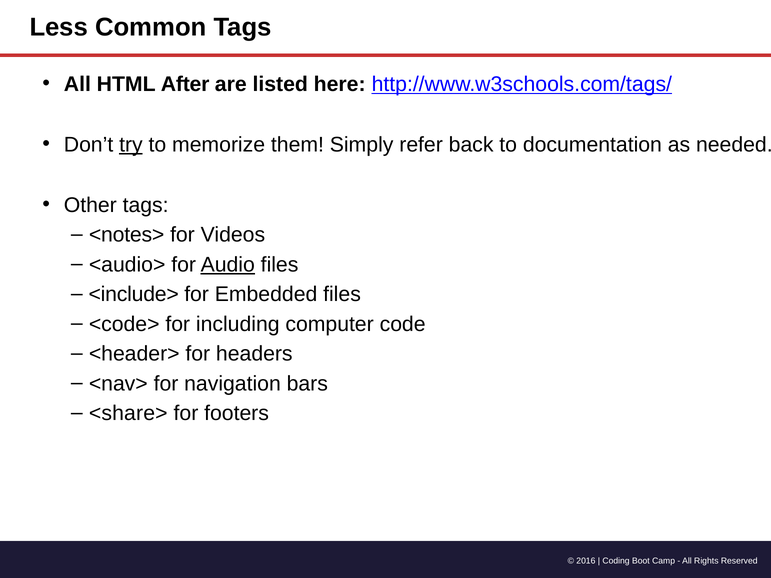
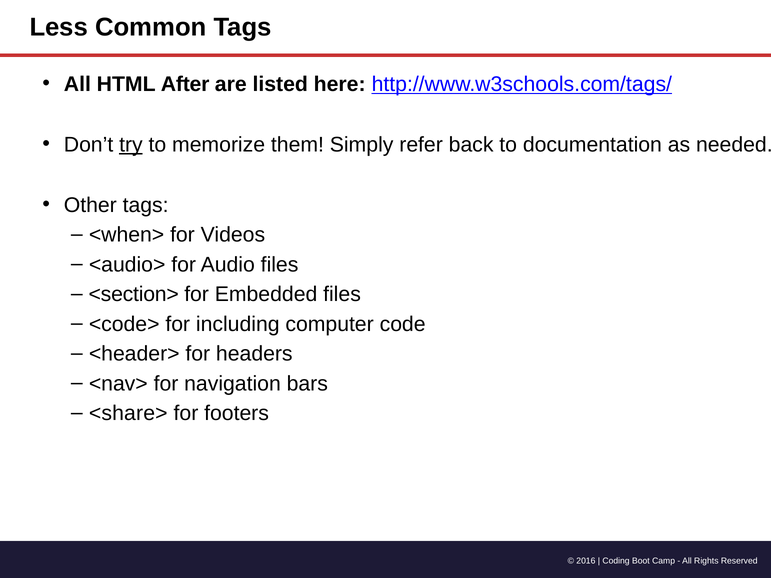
<notes>: <notes> -> <when> (127, 235)
Audio underline: present -> none (228, 265)
<include>: <include> -> <section> (134, 294)
